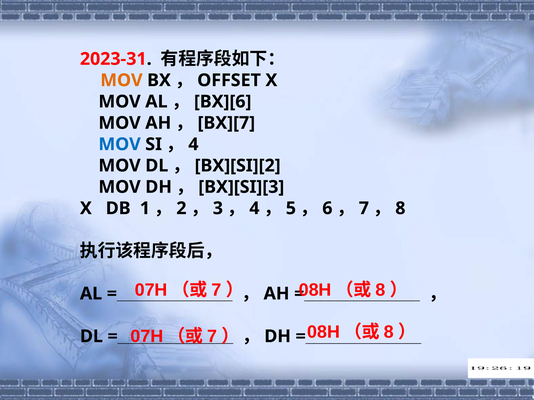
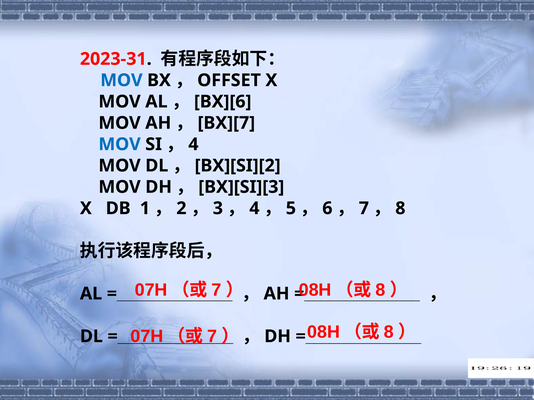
MOV colour: orange -> blue (121, 80)
